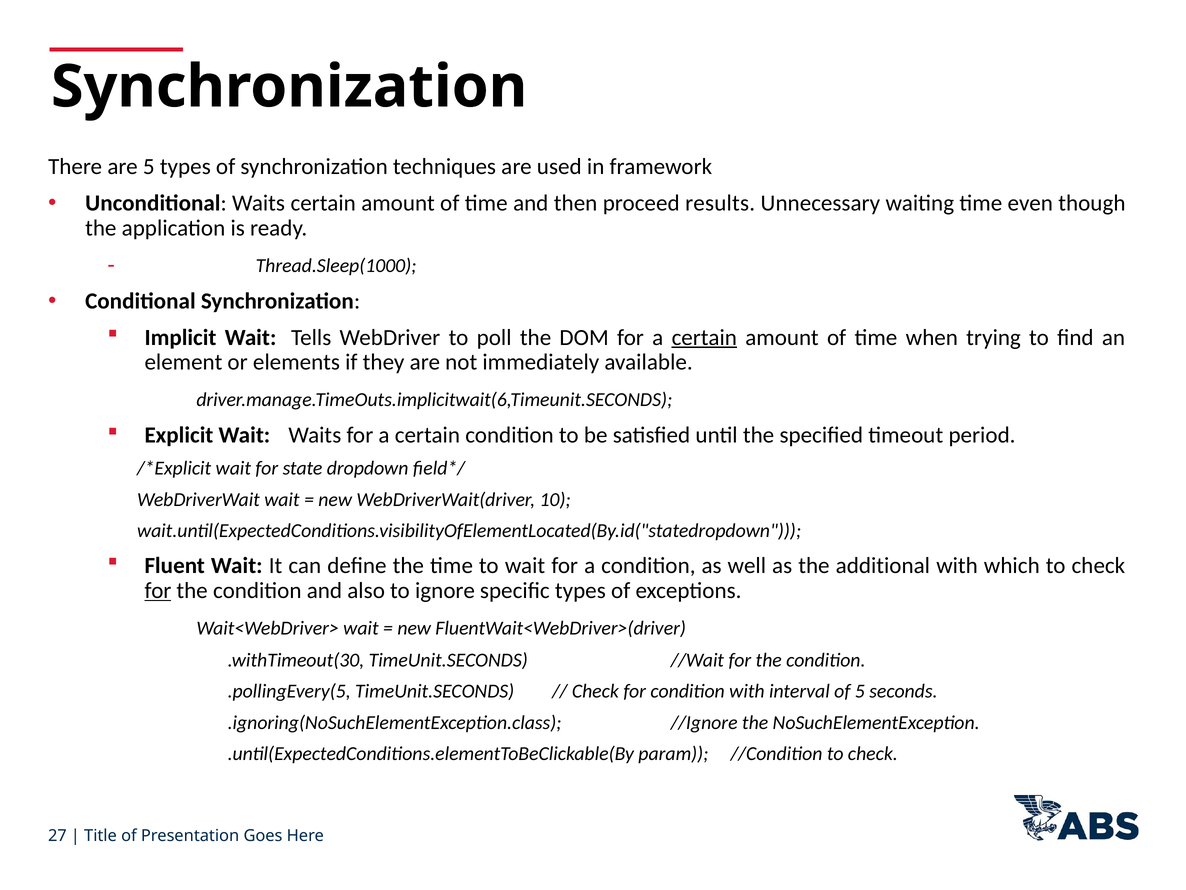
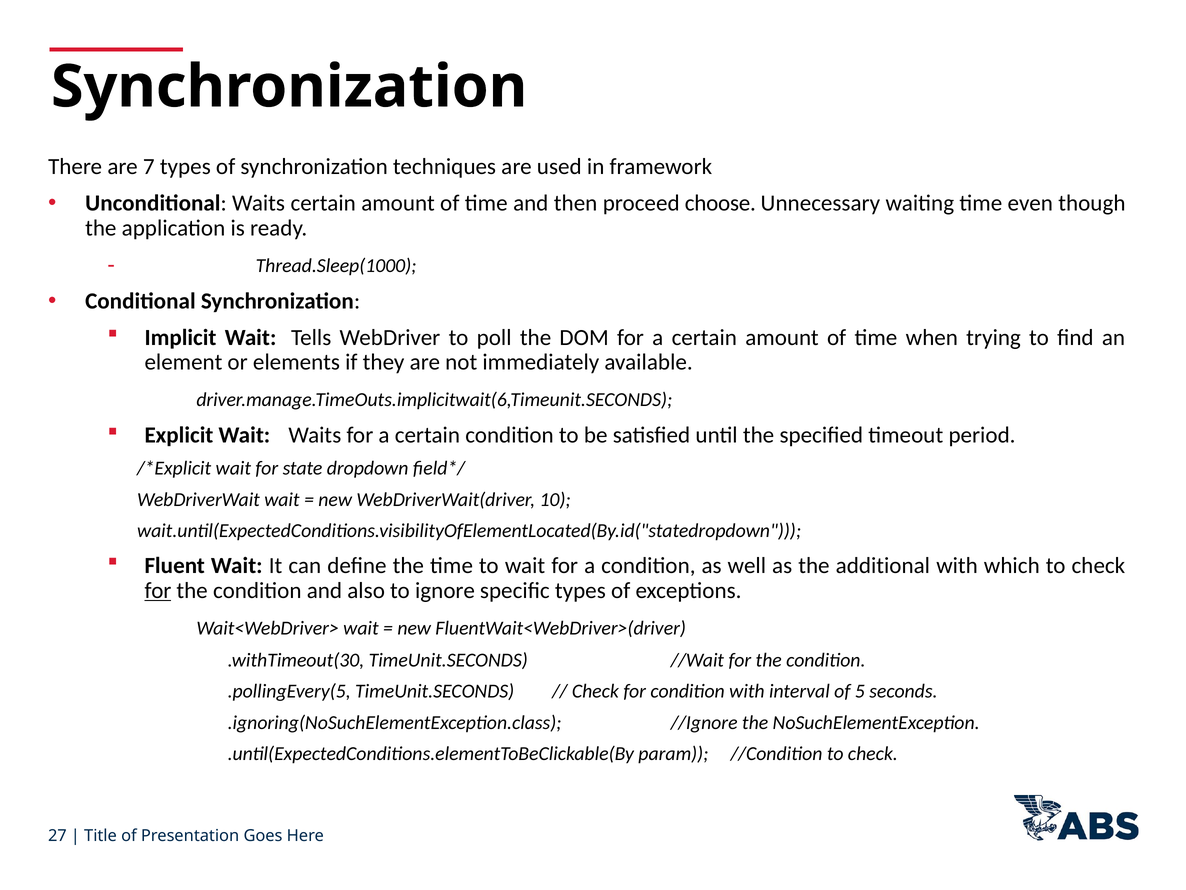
are 5: 5 -> 7 (149, 166)
results: results -> choose (720, 203)
certain underline: present -> none (704, 337)
